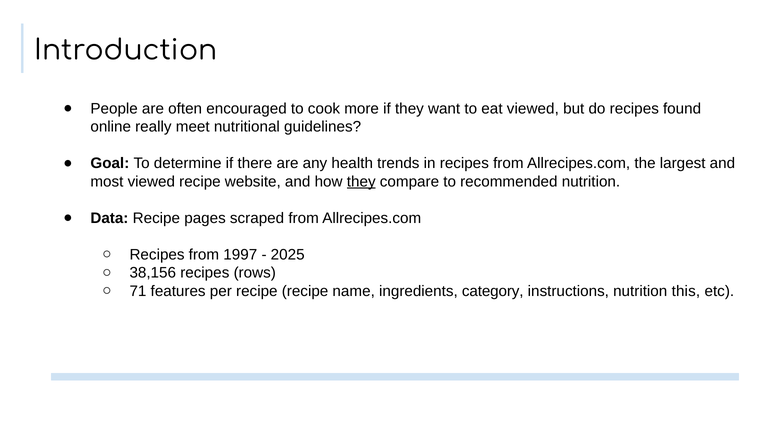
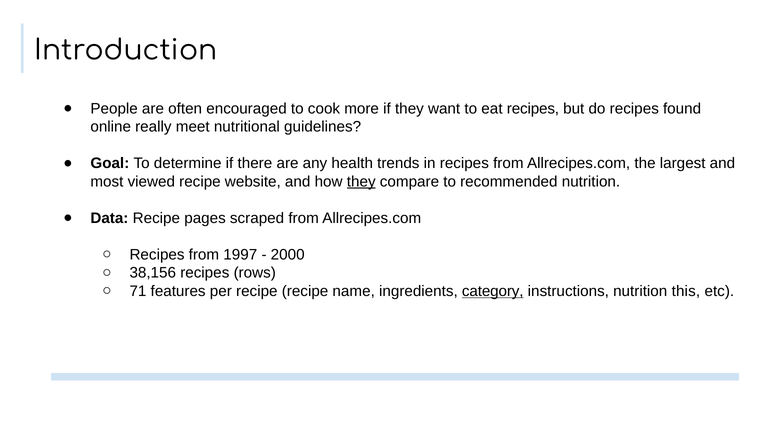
eat viewed: viewed -> recipes (533, 109)
2025: 2025 -> 2000 (288, 255)
category underline: none -> present (493, 291)
